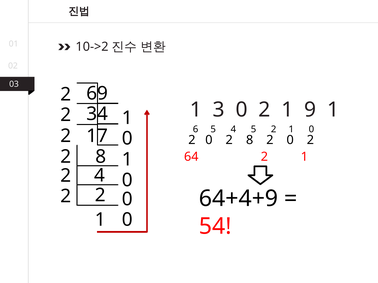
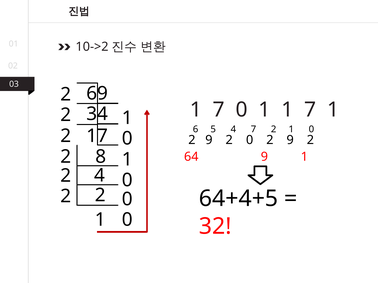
3: 3 -> 7 (219, 110)
2: 2 -> 1 (264, 110)
9: 9 -> 7 (310, 110)
4 5: 5 -> 7 (253, 130)
0: 0 -> 9 (209, 140)
8: 8 -> 0 (250, 140)
0: 0 -> 9 (290, 140)
64 2: 2 -> 9 (264, 157)
64+4+9: 64+4+9 -> 64+4+5 (239, 199)
54: 54 -> 32 (215, 227)
